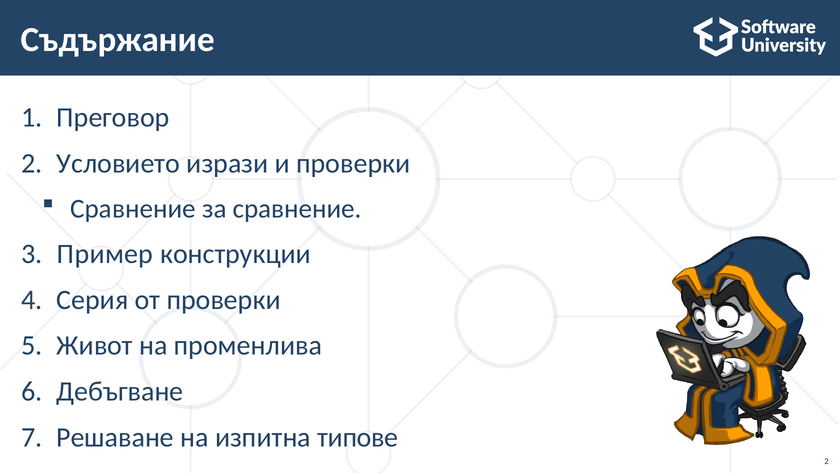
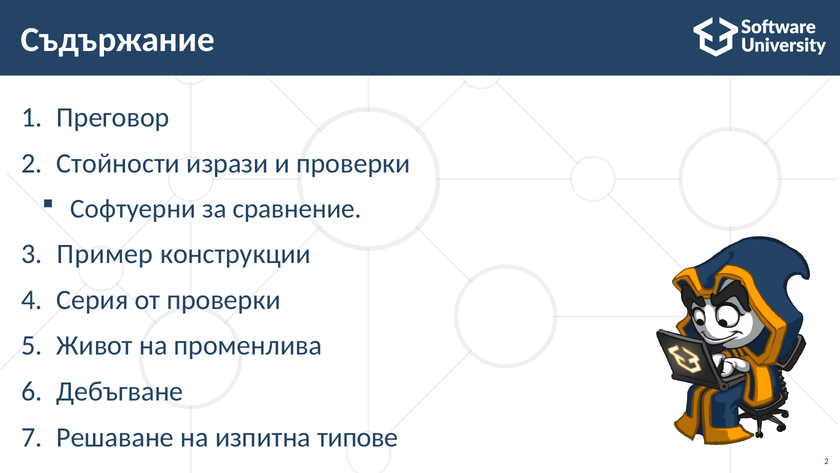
Условието: Условието -> Стойности (118, 163)
Сравнение: Сравнение -> Софтуерни (133, 208)
